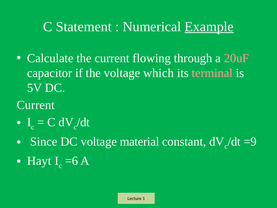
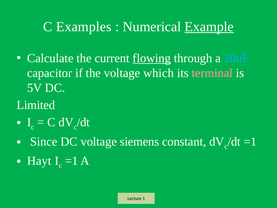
Statement: Statement -> Examples (84, 27)
flowing underline: none -> present (152, 58)
20uF colour: pink -> light blue (237, 58)
Current: Current -> Limited (36, 105)
material: material -> siemens (140, 141)
=9: =9 -> =1 (250, 141)
c =6: =6 -> =1 (72, 161)
